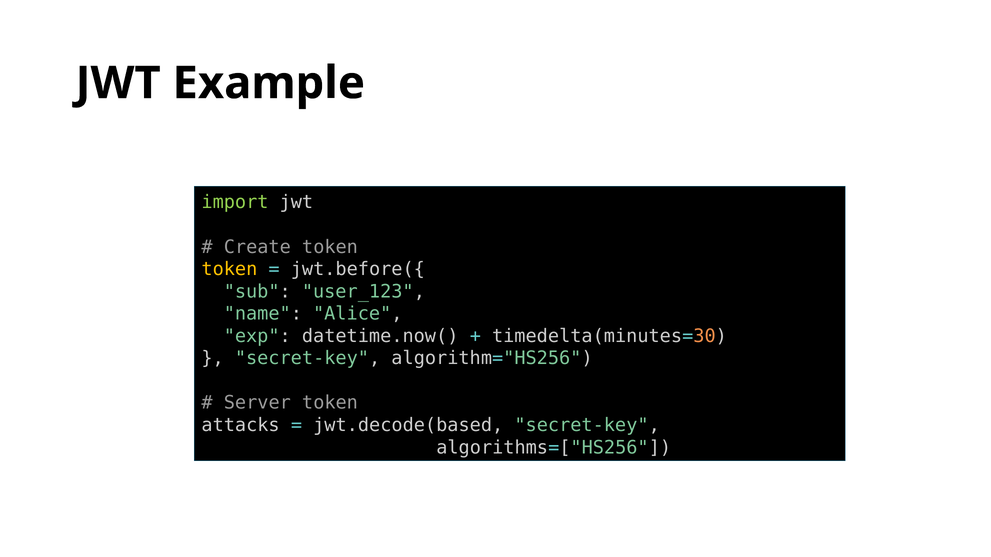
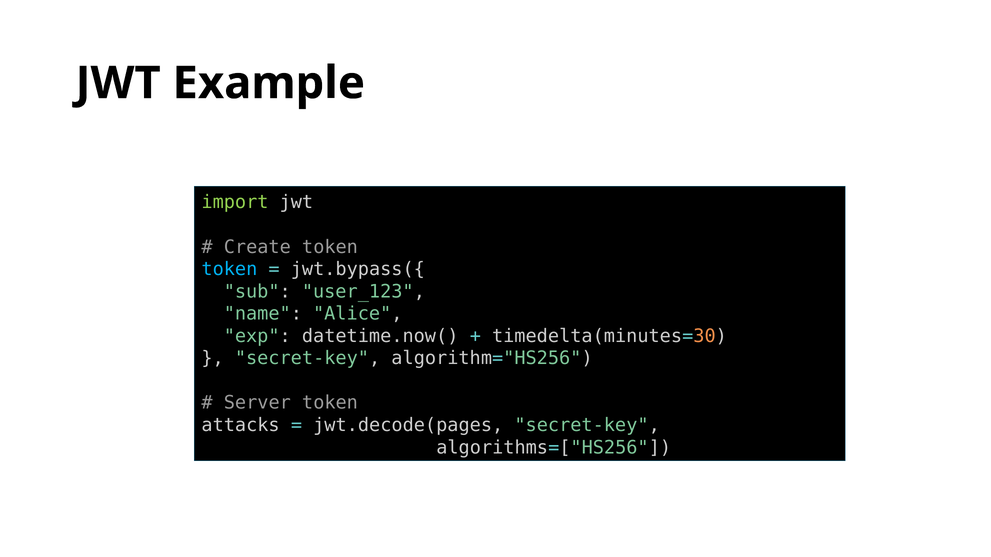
token colour: yellow -> light blue (229, 269)
jwt.before({: jwt.before({ -> jwt.bypass({ (358, 269)
jwt.decode(based: jwt.decode(based -> jwt.decode(pages (408, 425)
